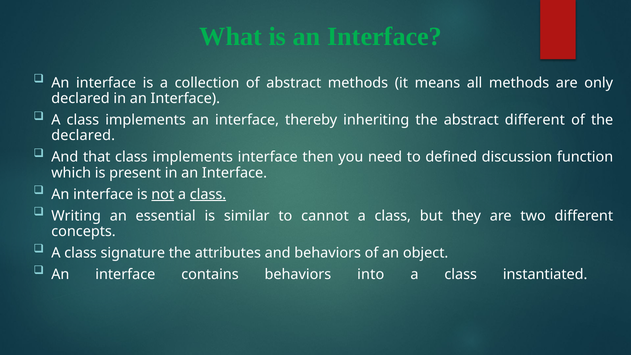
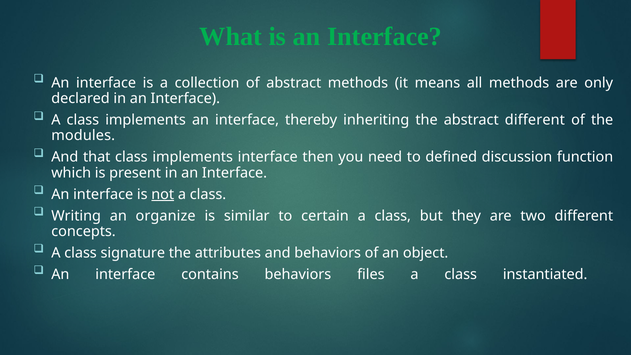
declared: declared -> modules (83, 136)
class underline: present -> none (208, 194)
essential: essential -> organize (166, 216)
cannot: cannot -> certain (325, 216)
into: into -> files (371, 274)
